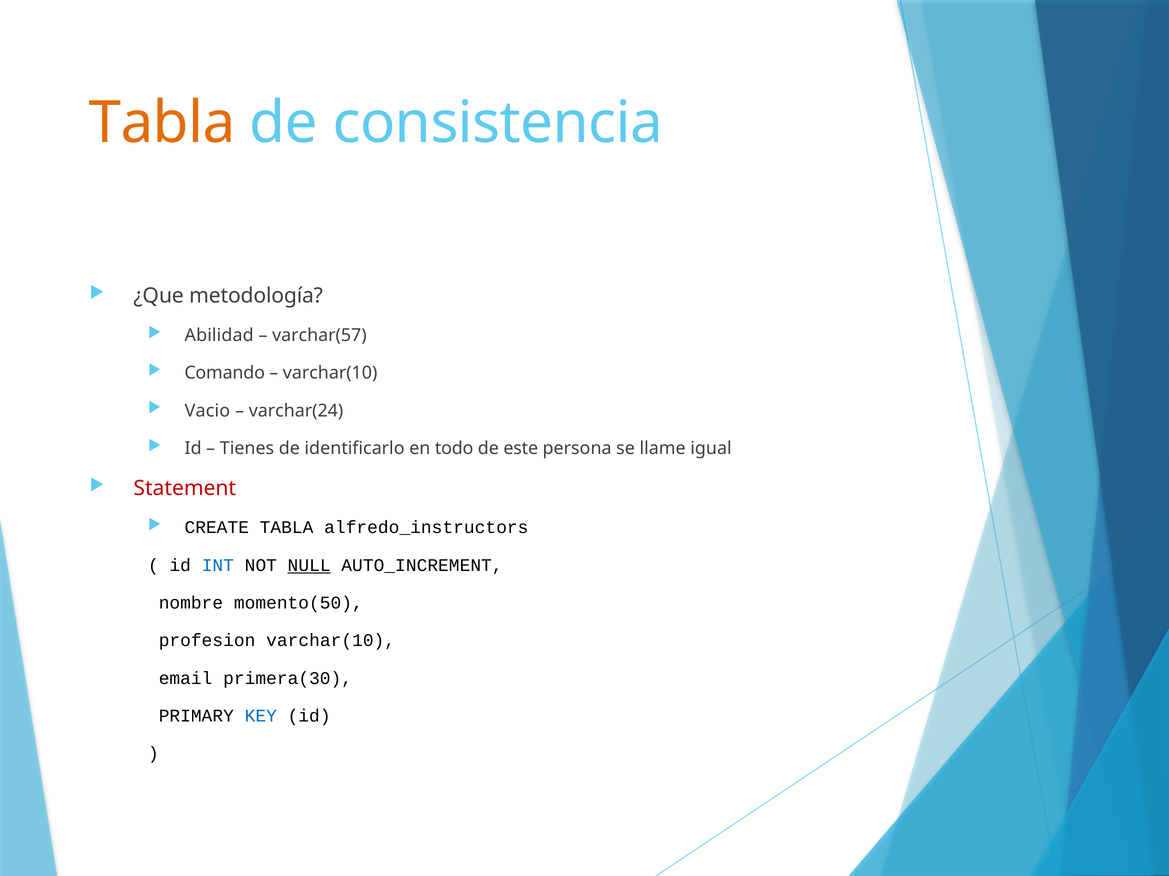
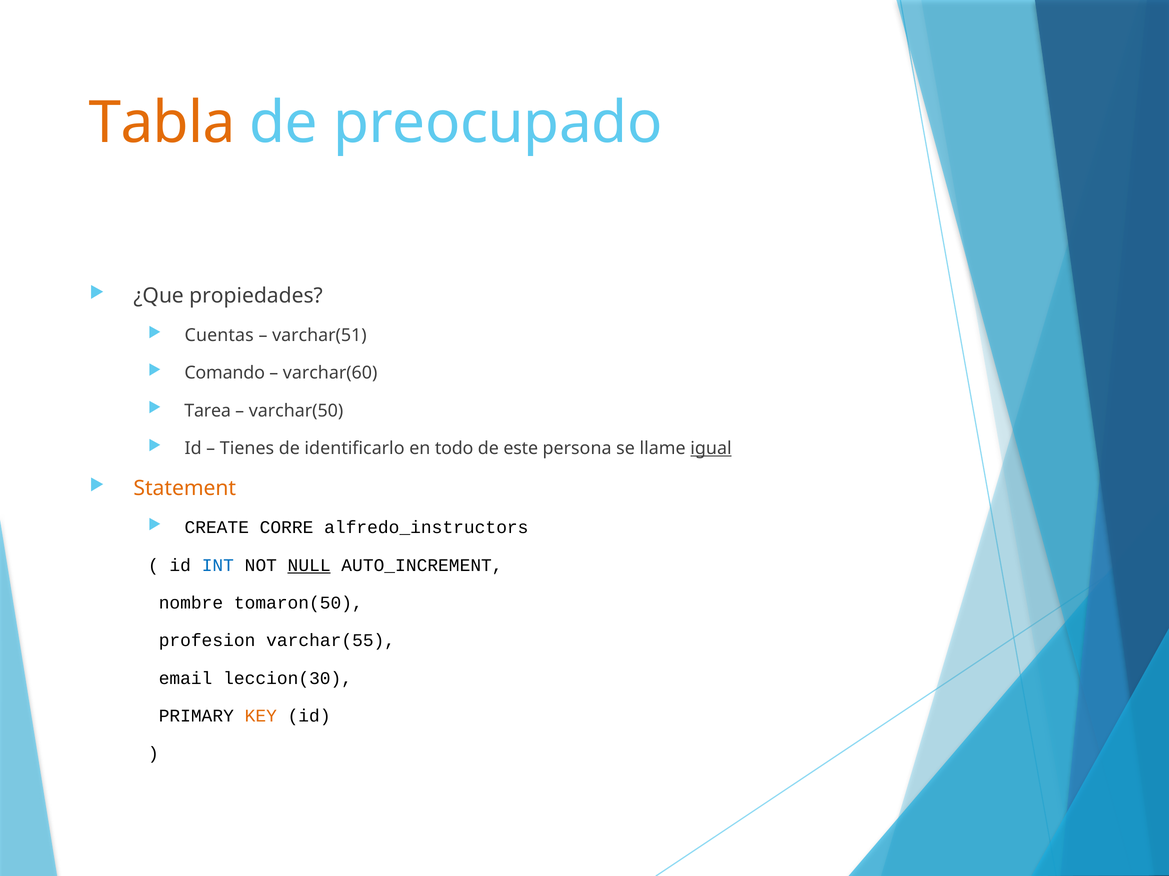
consistencia: consistencia -> preocupado (498, 123)
metodología: metodología -> propiedades (256, 296)
Abilidad: Abilidad -> Cuentas (219, 336)
varchar(57: varchar(57 -> varchar(51 (319, 336)
varchar(10: varchar(10 -> varchar(60 (330, 373)
Vacio: Vacio -> Tarea (208, 411)
varchar(24: varchar(24 -> varchar(50 (296, 411)
igual underline: none -> present (711, 449)
Statement colour: red -> orange (185, 489)
CREATE TABLA: TABLA -> CORRE (287, 528)
momento(50: momento(50 -> tomaron(50 (298, 603)
profesion varchar(10: varchar(10 -> varchar(55 (331, 641)
primera(30: primera(30 -> leccion(30 (288, 679)
KEY colour: blue -> orange (261, 716)
